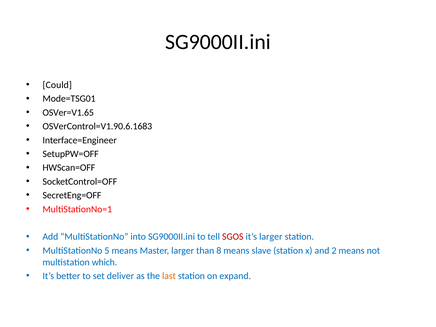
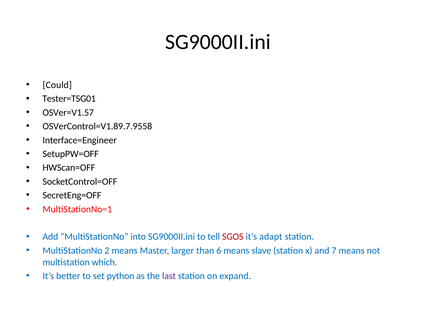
Mode=TSG01: Mode=TSG01 -> Tester=TSG01 (69, 99)
OSVer=V1.65: OSVer=V1.65 -> OSVer=V1.57 (68, 113)
OSVerControl=V1.90.6.1683: OSVerControl=V1.90.6.1683 -> OSVerControl=V1.89.7.9558 (97, 126)
it’s larger: larger -> adapt (271, 237)
5: 5 -> 2 (107, 251)
8: 8 -> 6 (219, 251)
2: 2 -> 7 (334, 251)
deliver: deliver -> python (121, 276)
last colour: orange -> purple (169, 276)
